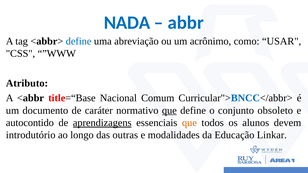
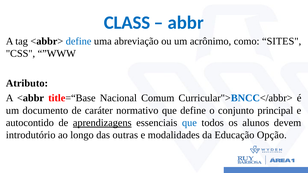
NADA: NADA -> CLASS (127, 23)
USAR: USAR -> SITES (282, 41)
que underline: present -> none (169, 111)
obsoleto: obsoleto -> principal (275, 111)
que colour: orange -> blue (189, 123)
Linkar: Linkar -> Opção (272, 135)
